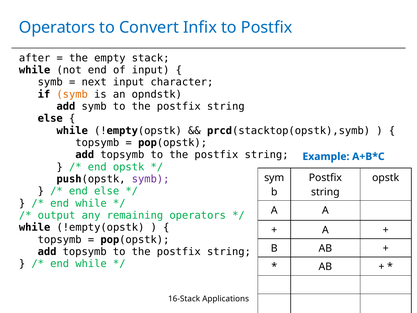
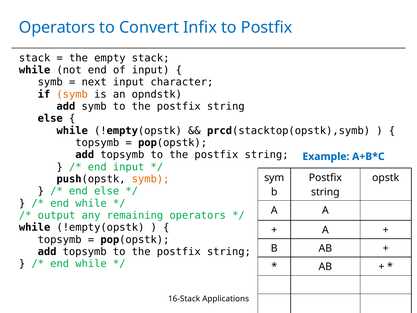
after: after -> stack (35, 58)
end opstk: opstk -> input (129, 167)
symb colour: purple -> orange (151, 179)
